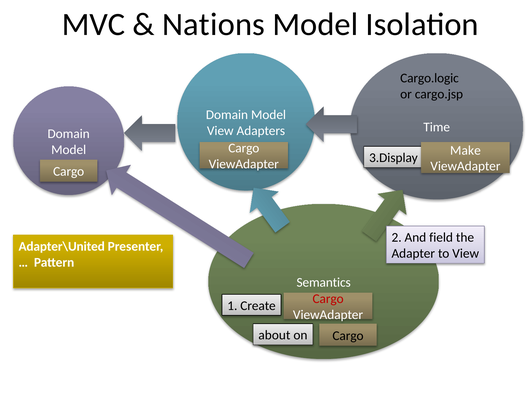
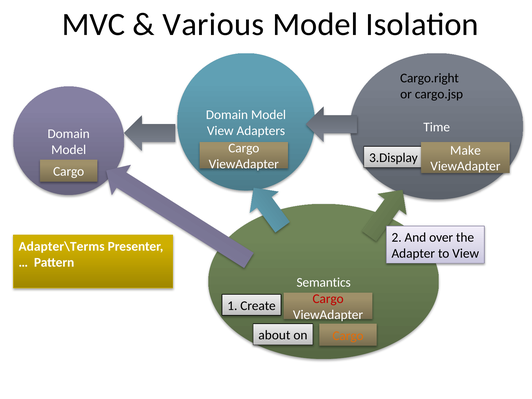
Nations: Nations -> Various (213, 24)
Cargo.logic: Cargo.logic -> Cargo.right (429, 78)
field: field -> over (441, 238)
Adapter\United: Adapter\United -> Adapter\Terms (62, 246)
Cargo colour: black -> orange (348, 336)
